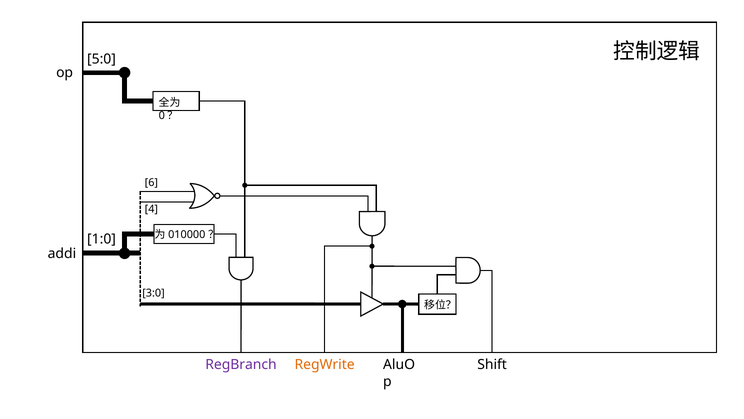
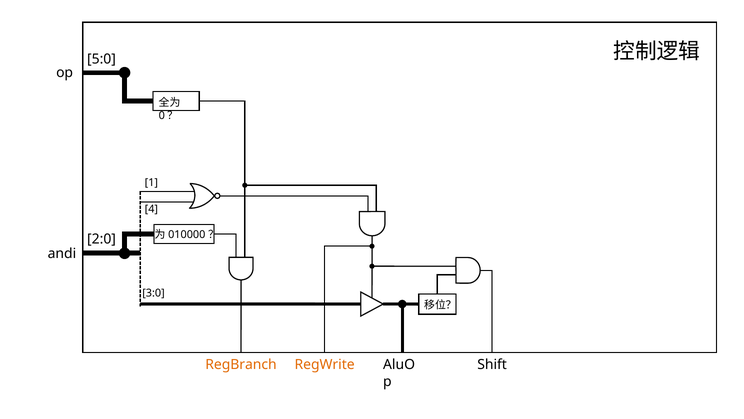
6: 6 -> 1 (151, 182)
1:0: 1:0 -> 2:0 (102, 239)
addi: addi -> andi (62, 254)
RegBranch colour: purple -> orange (241, 364)
